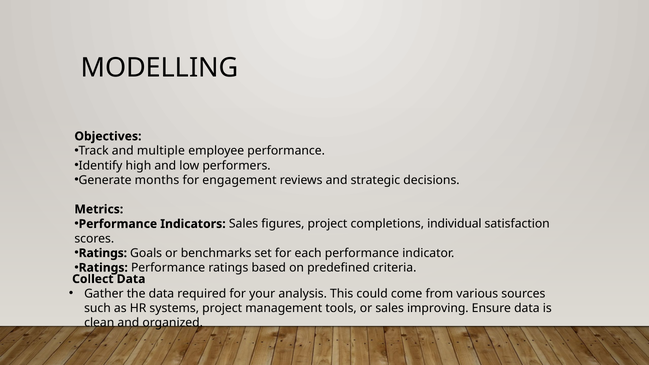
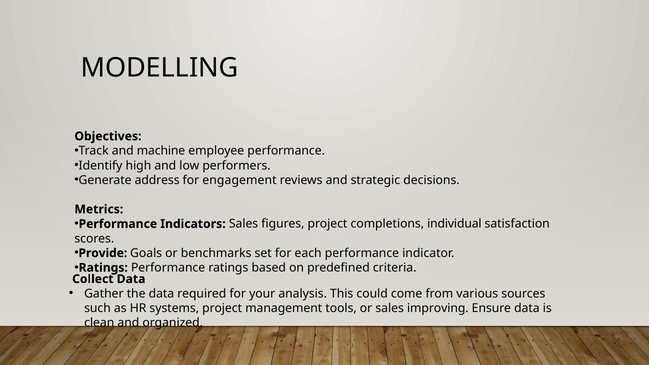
multiple: multiple -> machine (161, 151)
months: months -> address (157, 180)
Ratings: Ratings -> Provide (103, 253)
